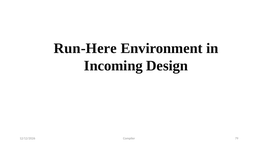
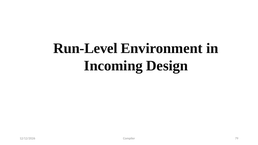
Run-Here: Run-Here -> Run-Level (85, 48)
